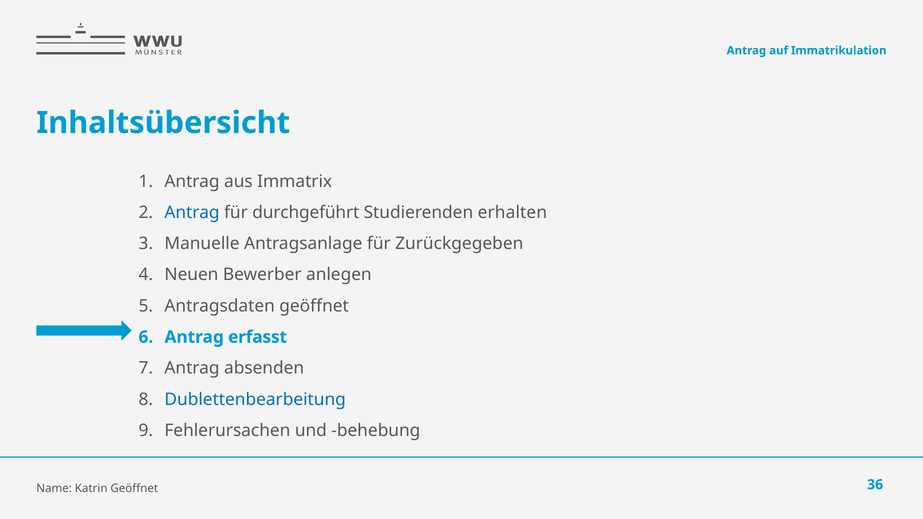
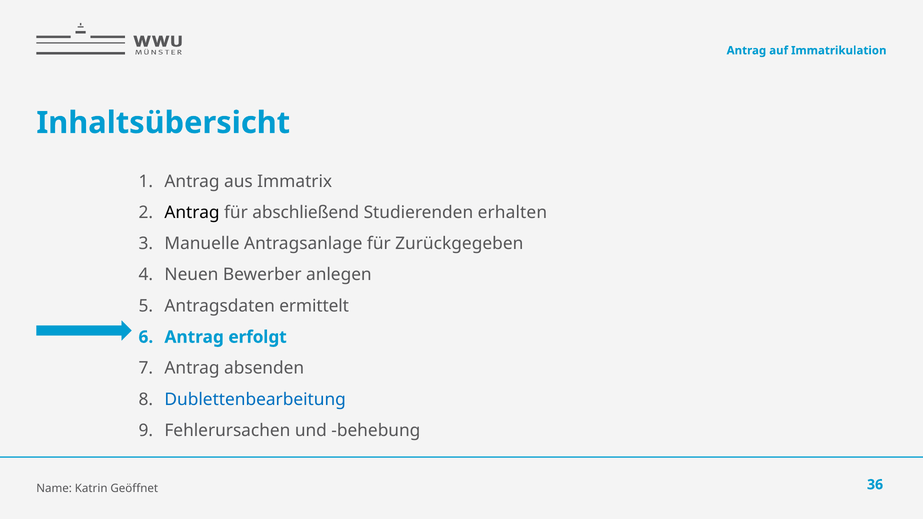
Antrag colour: blue -> black (192, 213)
durchgeführt: durchgeführt -> abschließend (306, 213)
Antragsdaten geöffnet: geöffnet -> ermittelt (314, 306)
erfasst: erfasst -> erfolgt (258, 337)
